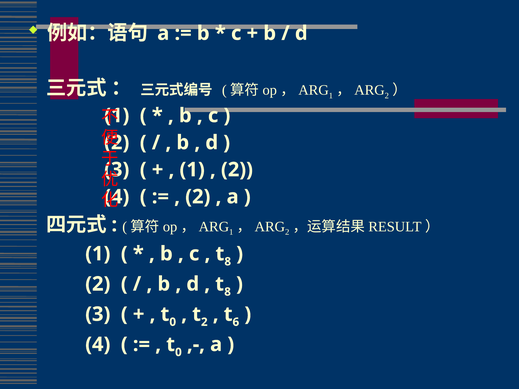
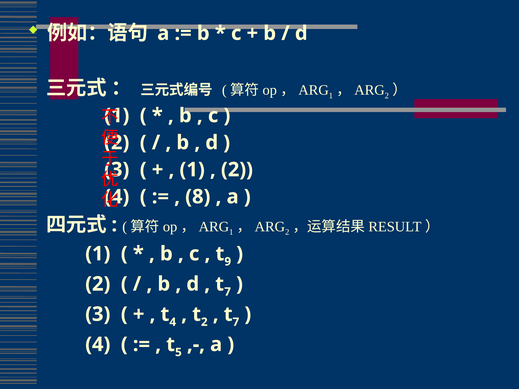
2: 2 -> 8 (198, 197)
8: 8 -> 9 (228, 262)
8: 8 -> 7 (228, 292)
0: 0 -> 4 (173, 322)
6: 6 -> 7 (236, 322)
0: 0 -> 5 (178, 352)
